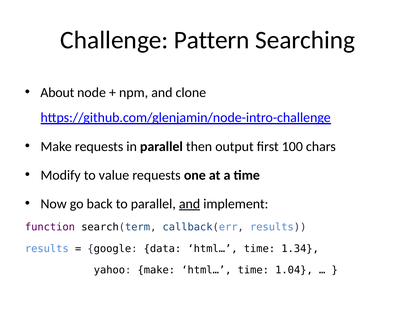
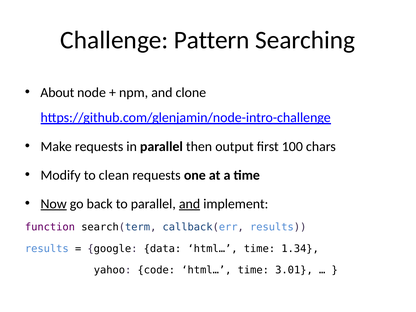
value: value -> clean (114, 175)
Now underline: none -> present (54, 204)
yahoo make: make -> code (156, 270)
1.04: 1.04 -> 3.01 (294, 270)
